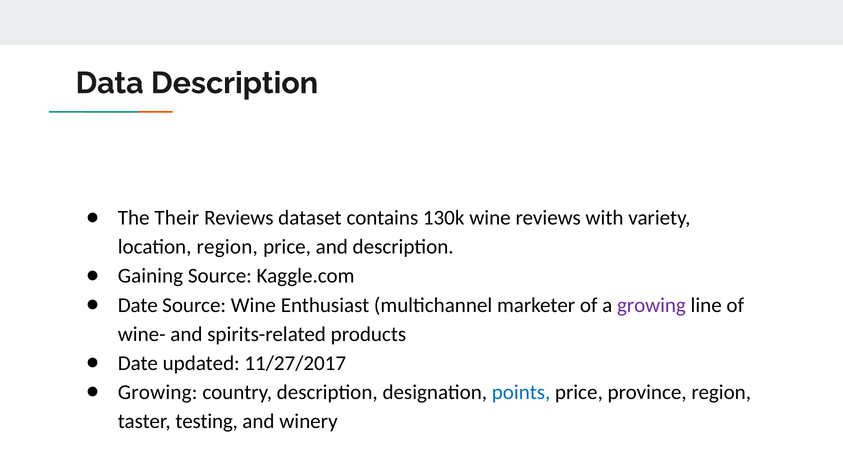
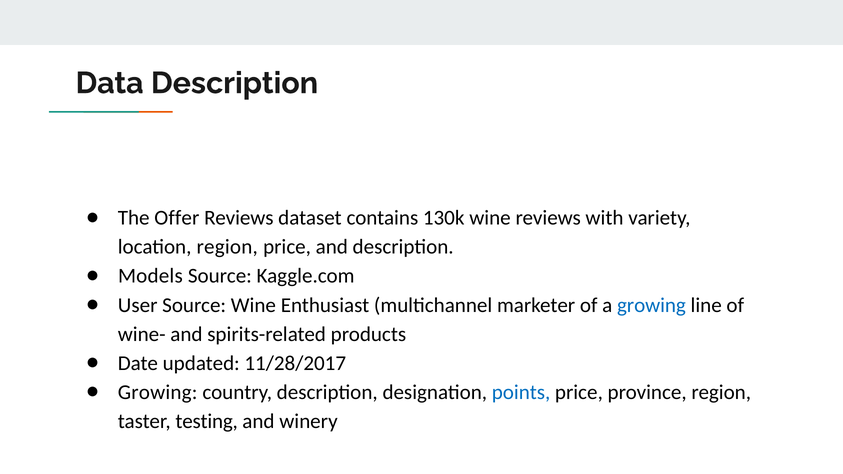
Their: Their -> Offer (177, 218)
Gaining: Gaining -> Models (150, 276)
Date: Date -> User (138, 305)
growing colour: purple -> blue (651, 305)
11/27/2017: 11/27/2017 -> 11/28/2017 (295, 363)
